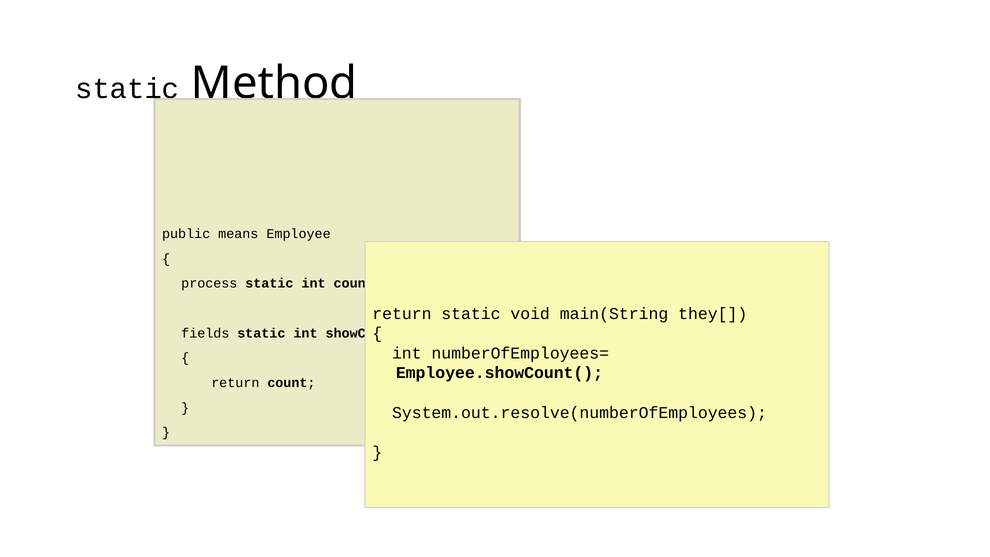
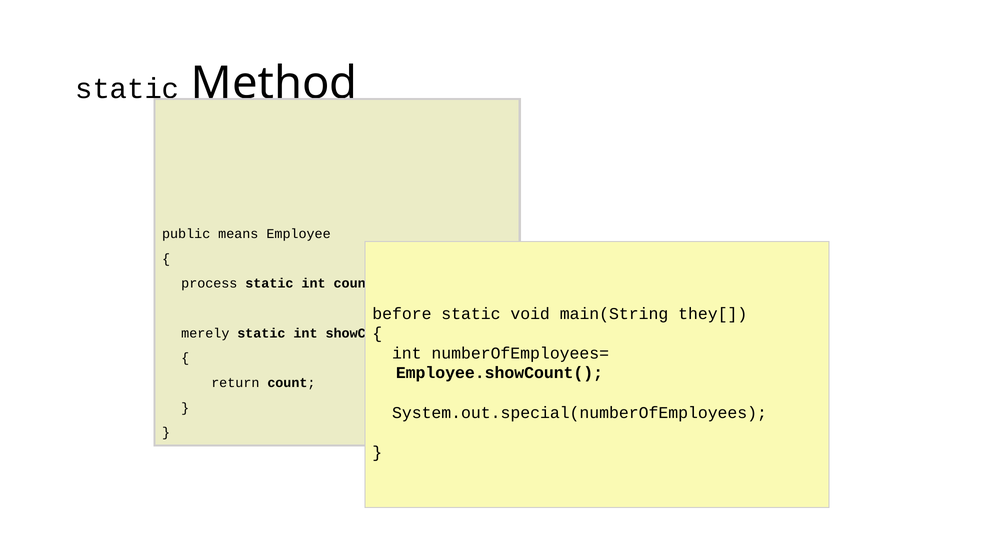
return: return -> before (402, 314)
fields: fields -> merely (205, 333)
System.out.resolve(numberOfEmployees: System.out.resolve(numberOfEmployees -> System.out.special(numberOfEmployees (580, 413)
